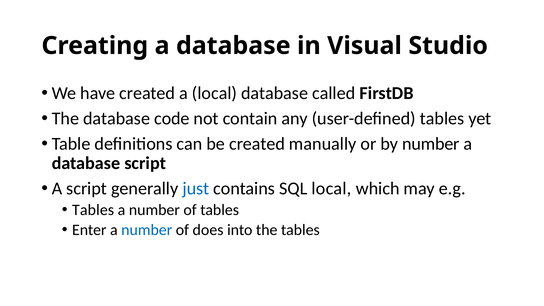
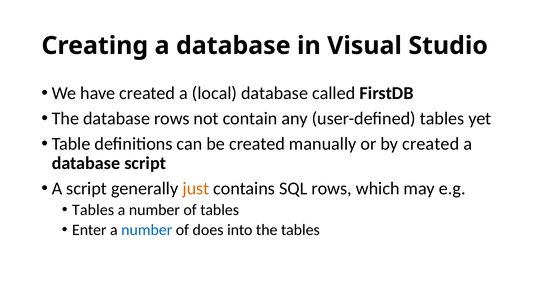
database code: code -> rows (172, 118)
by number: number -> created (431, 144)
just colour: blue -> orange (196, 189)
SQL local: local -> rows (332, 189)
